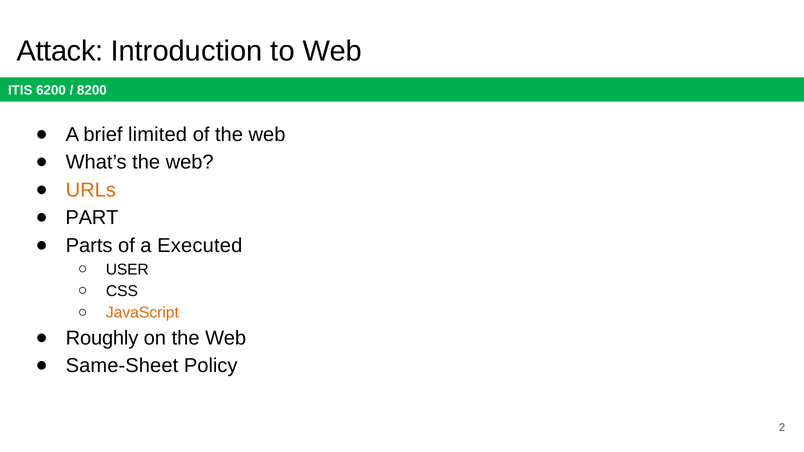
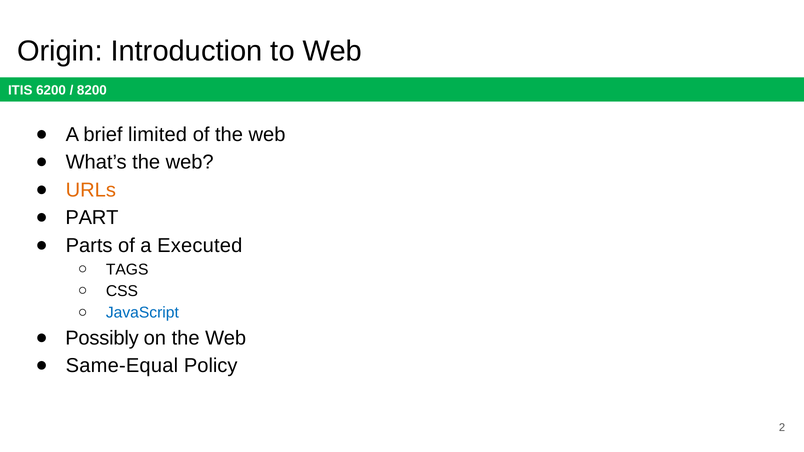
Attack: Attack -> Origin (60, 51)
USER: USER -> TAGS (127, 270)
JavaScript colour: orange -> blue (142, 313)
Roughly: Roughly -> Possibly (102, 338)
Same-Sheet: Same-Sheet -> Same-Equal (122, 366)
